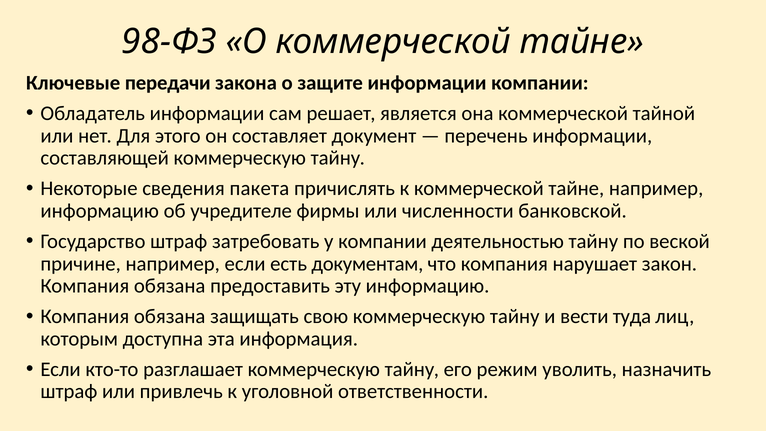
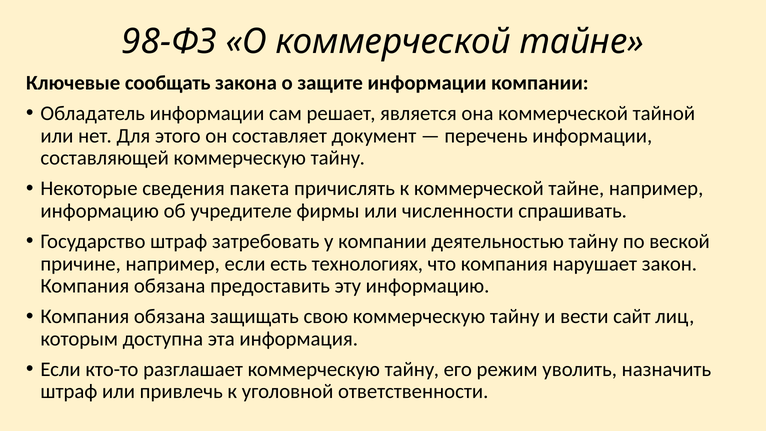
передачи: передачи -> сообщать (168, 83)
банковской: банковской -> спрашивать (573, 211)
документам: документам -> технологиях (367, 264)
туда: туда -> сайт (632, 316)
